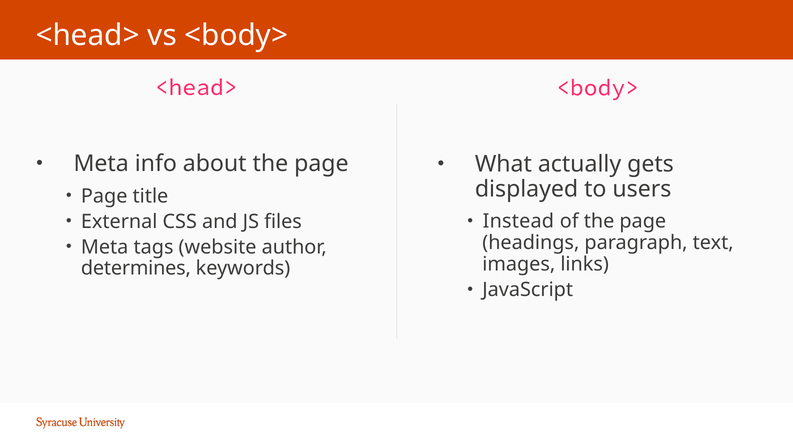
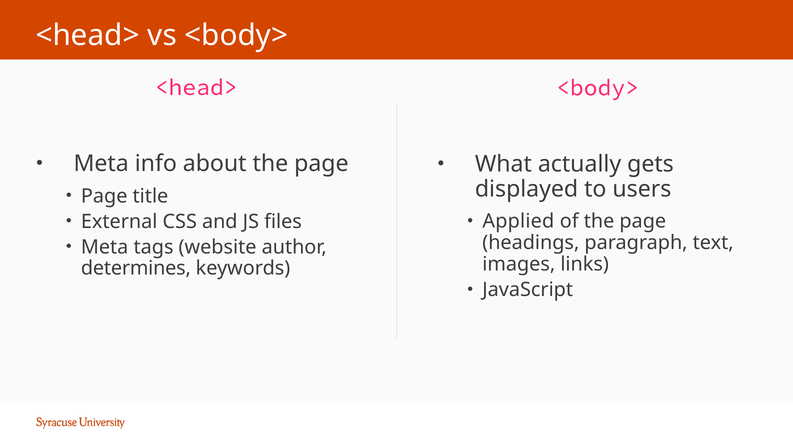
Instead: Instead -> Applied (518, 221)
